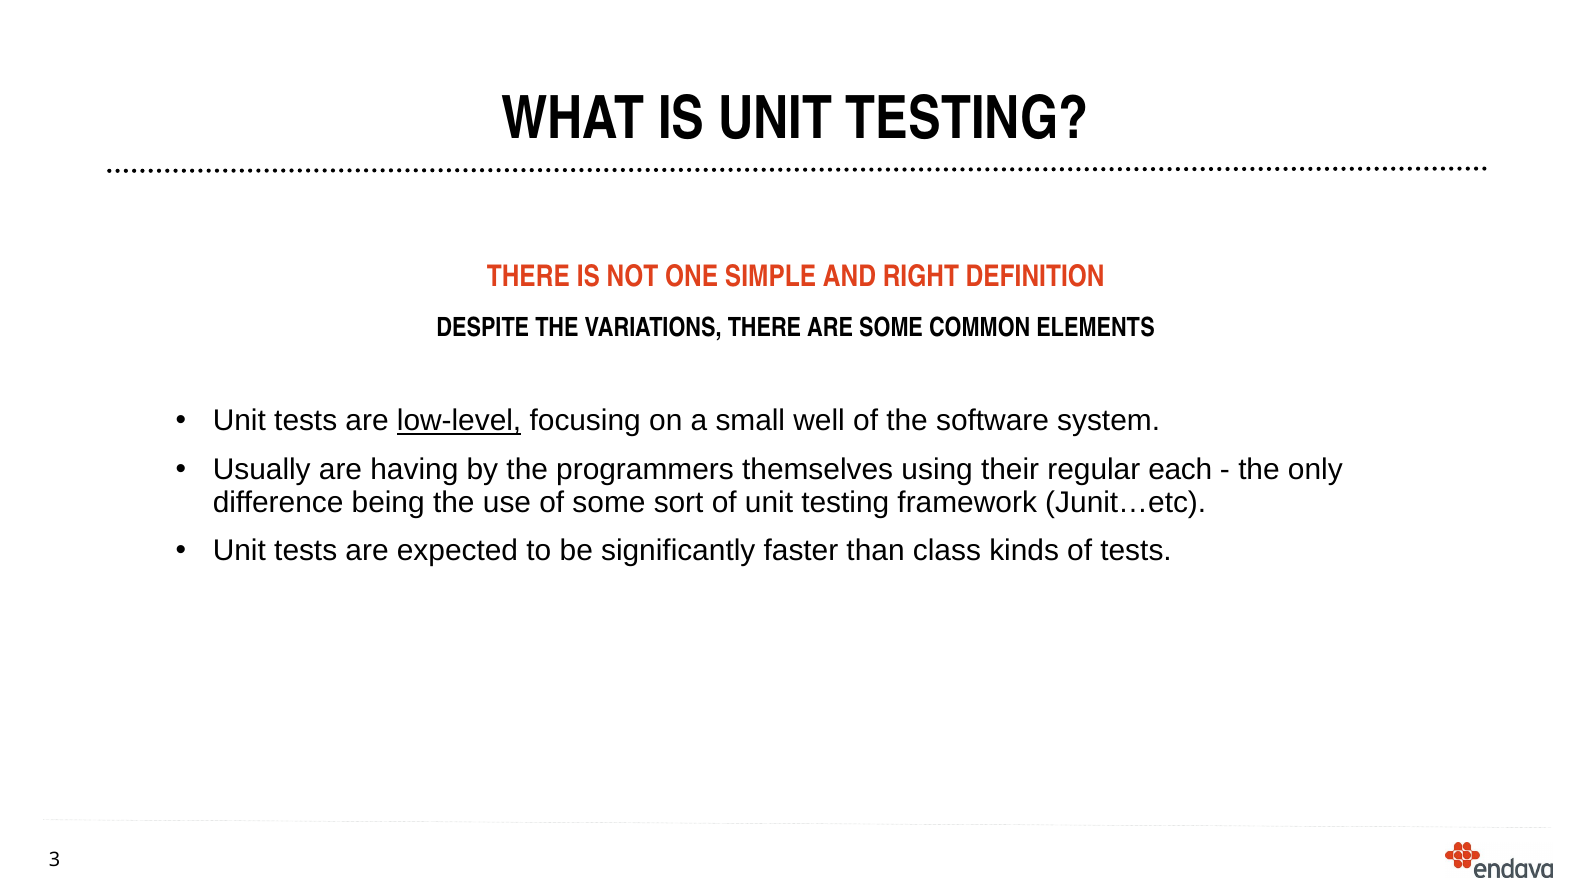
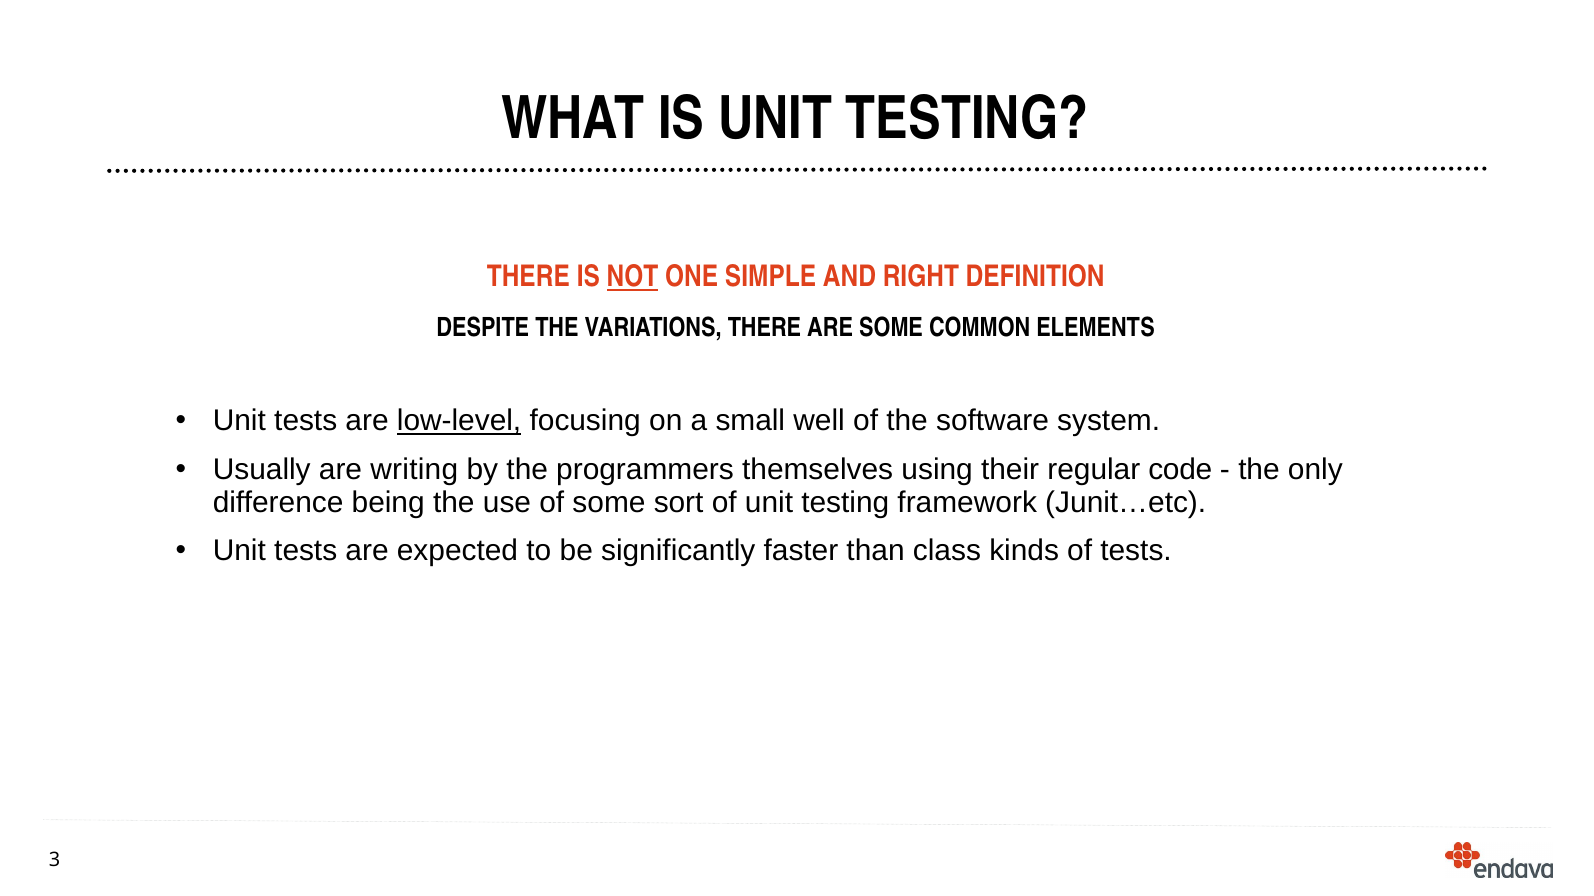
NOT underline: none -> present (632, 277)
having: having -> writing (414, 470)
each: each -> code (1180, 470)
